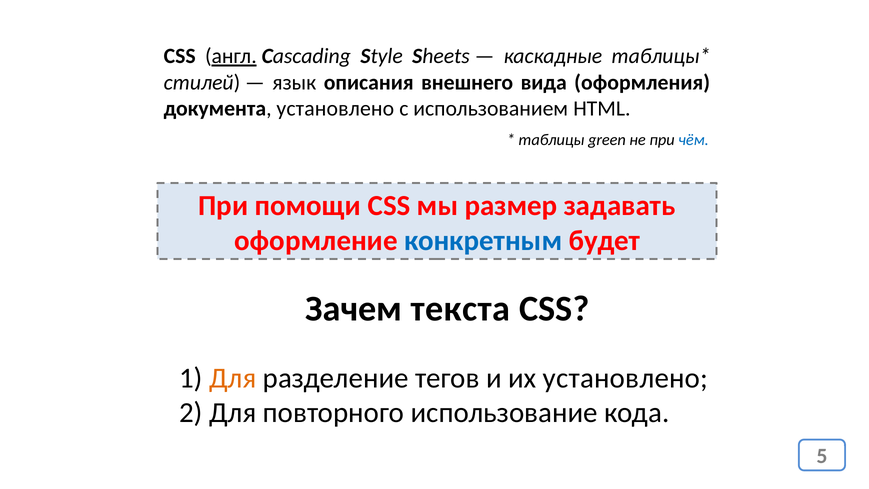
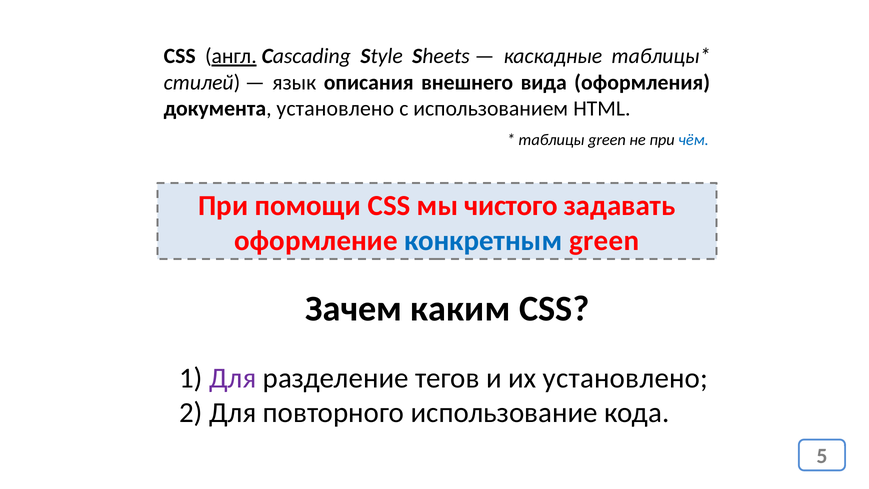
размер: размер -> чистого (511, 206)
конкретным будет: будет -> green (604, 240)
текста: текста -> каким (460, 309)
Для colour: orange -> purple (233, 378)
